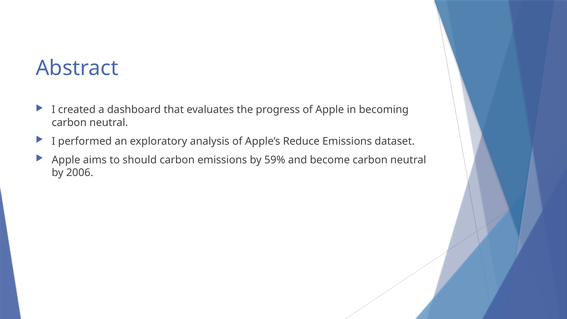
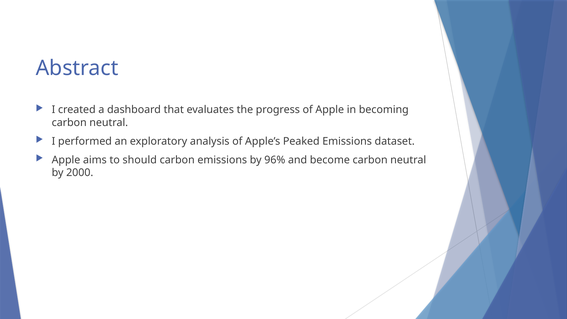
Reduce: Reduce -> Peaked (301, 141)
59%: 59% -> 96% (275, 160)
2006: 2006 -> 2000 (80, 173)
